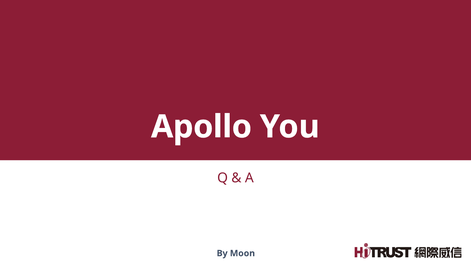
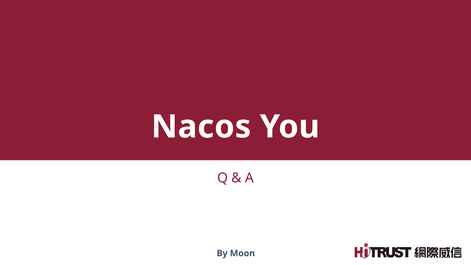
Apollo: Apollo -> Nacos (201, 127)
